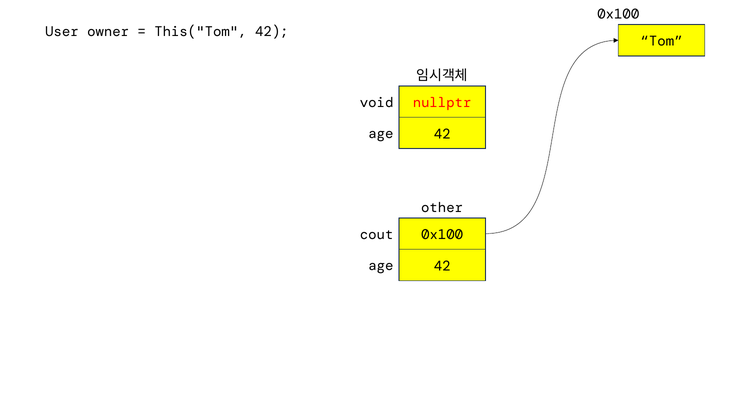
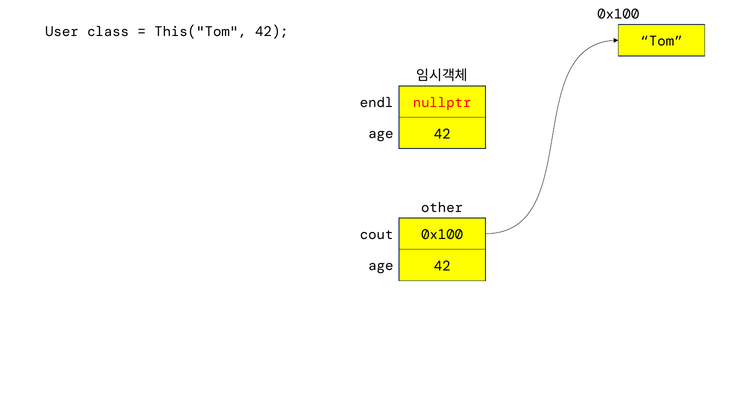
owner: owner -> class (108, 32)
void: void -> endl (377, 102)
